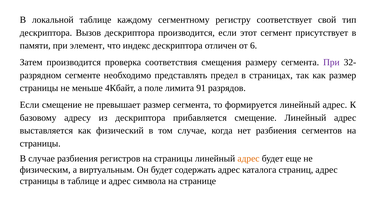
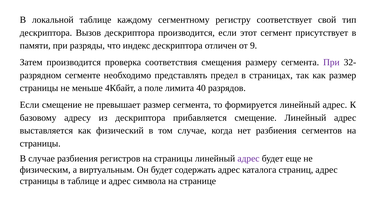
элемент: элемент -> разряды (87, 46)
6: 6 -> 9 (254, 46)
91: 91 -> 40 (201, 88)
адрес colour: orange -> purple (248, 159)
